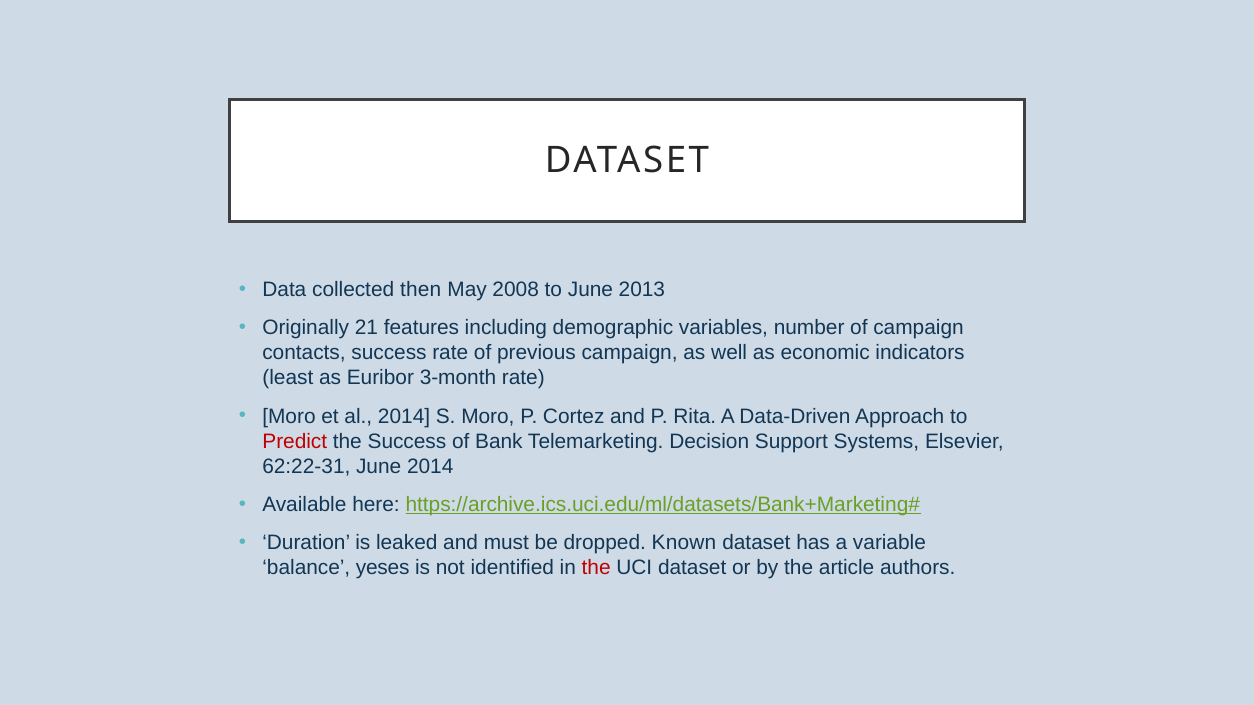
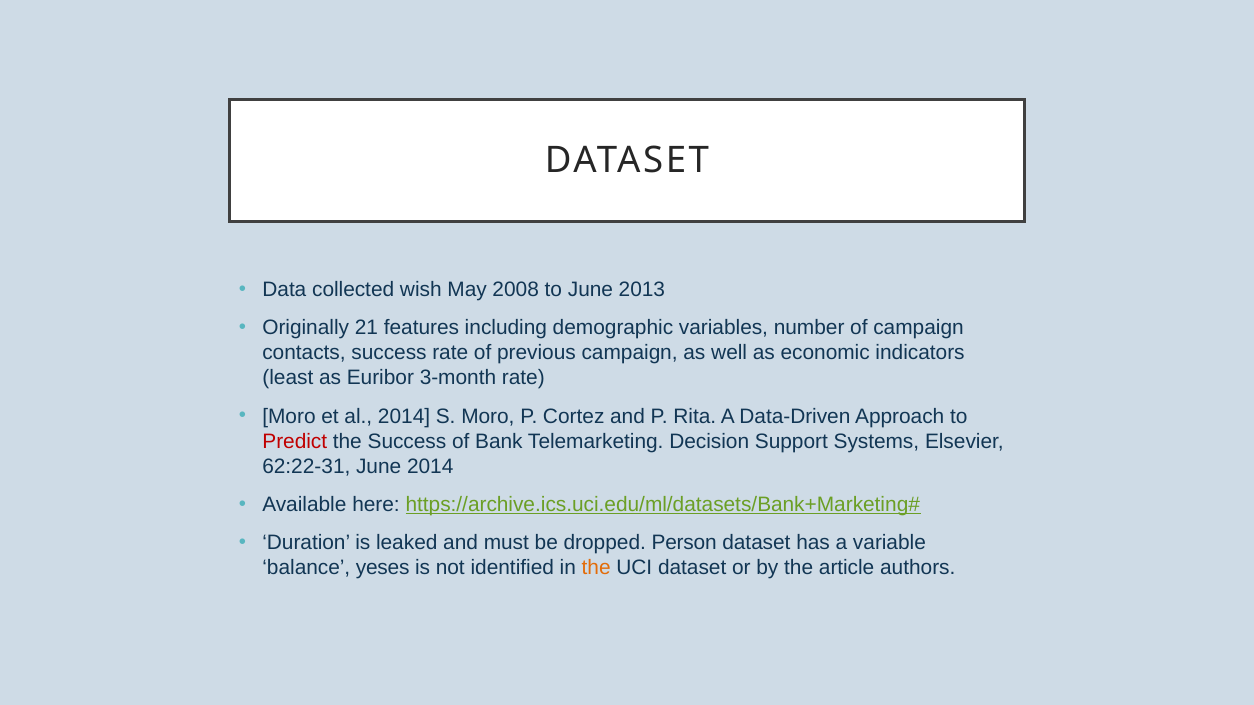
then: then -> wish (421, 290)
Known: Known -> Person (684, 543)
the colour: red -> orange (596, 568)
